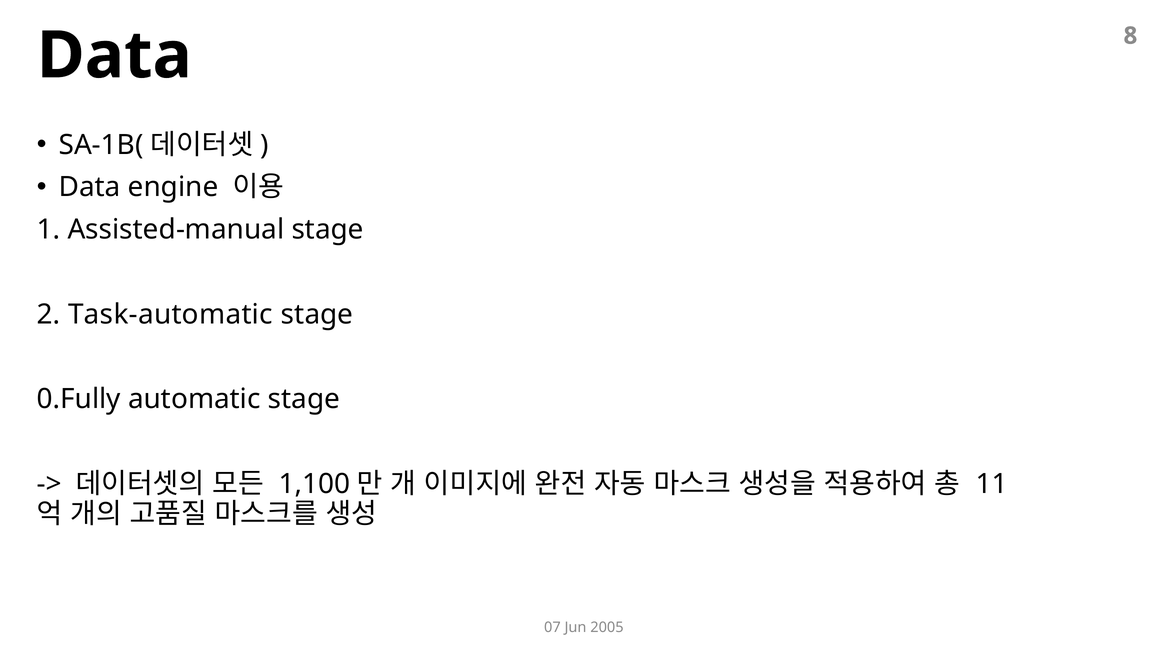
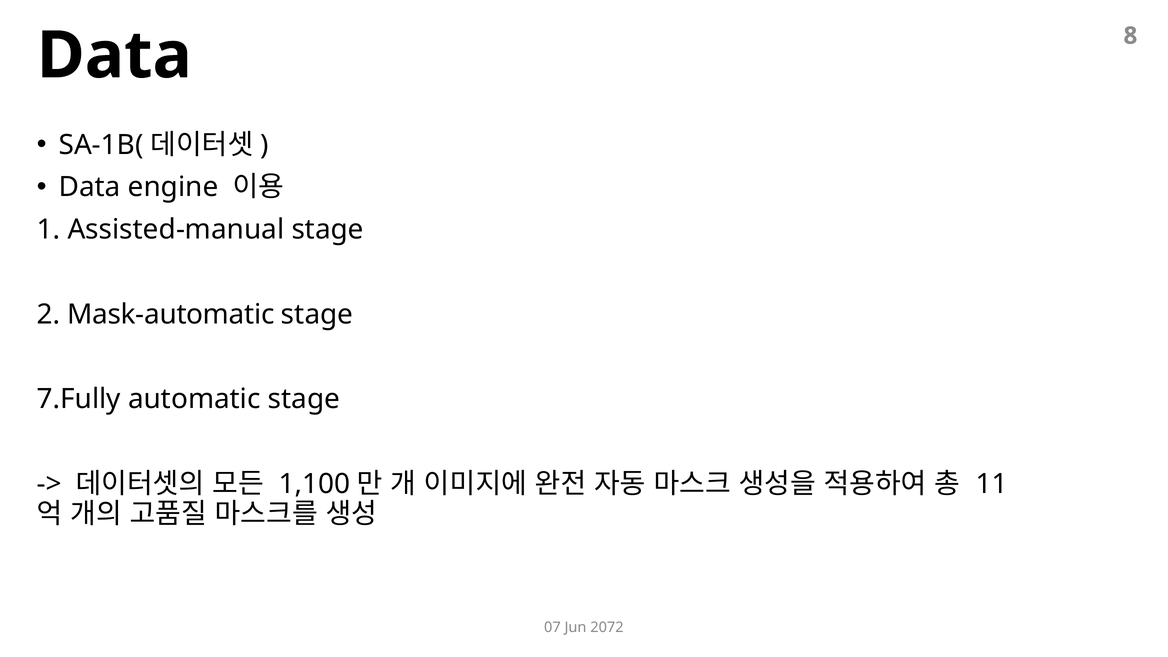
Task-automatic: Task-automatic -> Mask-automatic (171, 314)
0.Fully: 0.Fully -> 7.Fully (79, 399)
2005: 2005 -> 2072 (607, 627)
